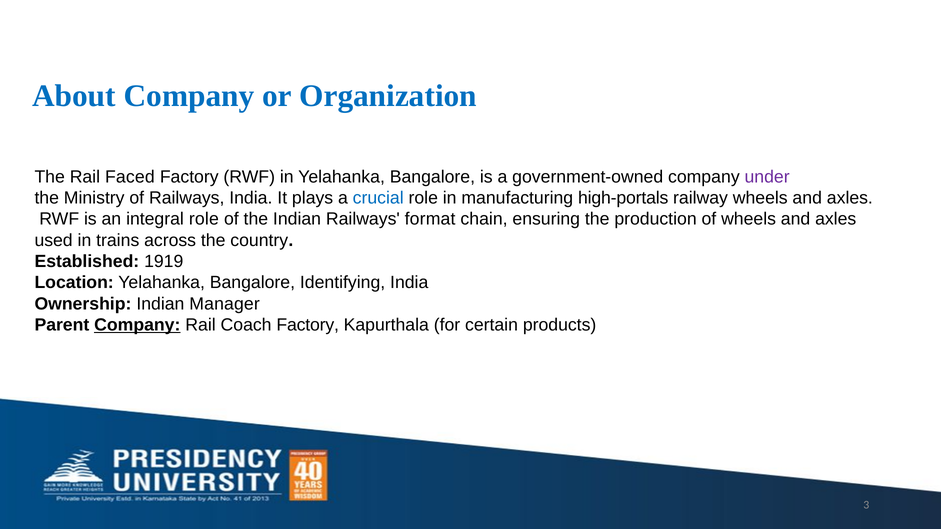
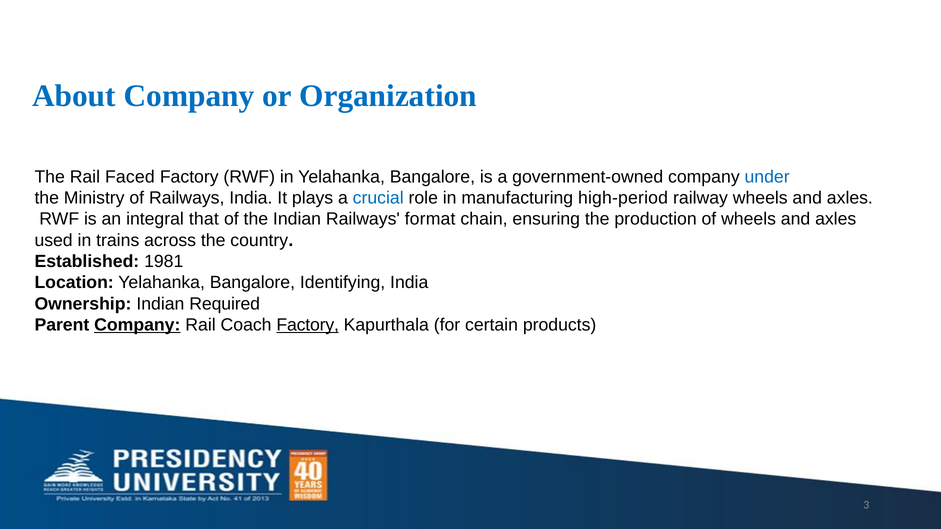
under colour: purple -> blue (767, 177)
high-portals: high-portals -> high-period (623, 198)
integral role: role -> that (204, 219)
1919: 1919 -> 1981 (164, 262)
Manager: Manager -> Required (225, 304)
Factory underline: none -> present (308, 325)
